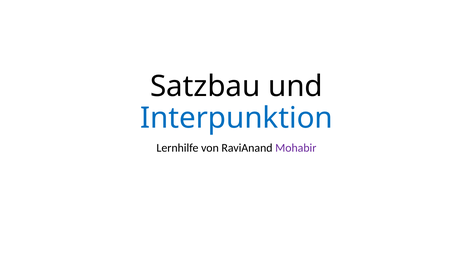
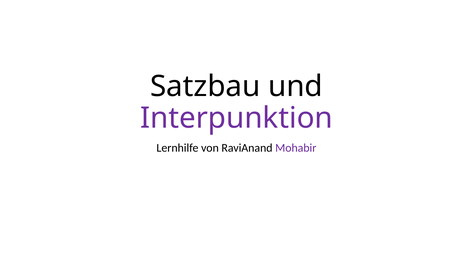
Interpunktion colour: blue -> purple (236, 118)
